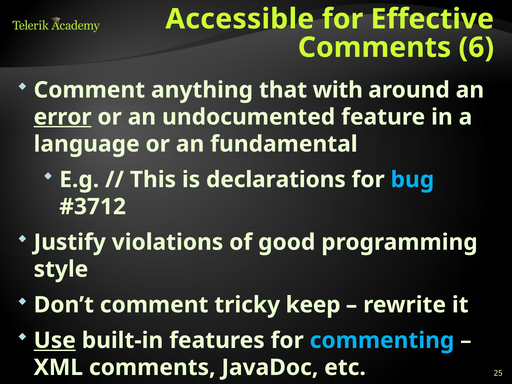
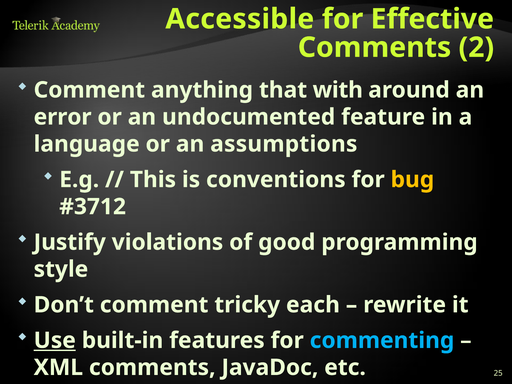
6: 6 -> 2 (476, 47)
error underline: present -> none (63, 117)
fundamental: fundamental -> assumptions (284, 144)
declarations: declarations -> conventions (276, 180)
bug colour: light blue -> yellow (412, 180)
keep: keep -> each (313, 305)
